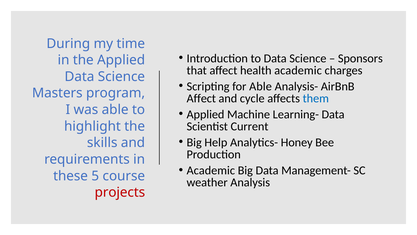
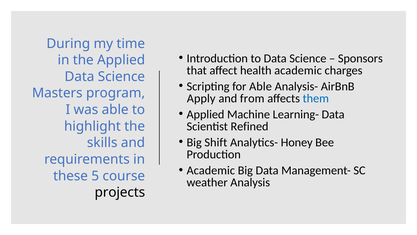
Affect: Affect -> Apply (201, 98)
cycle: cycle -> from (252, 98)
Current: Current -> Refined (250, 126)
Help: Help -> Shift (216, 142)
projects colour: red -> black (120, 192)
